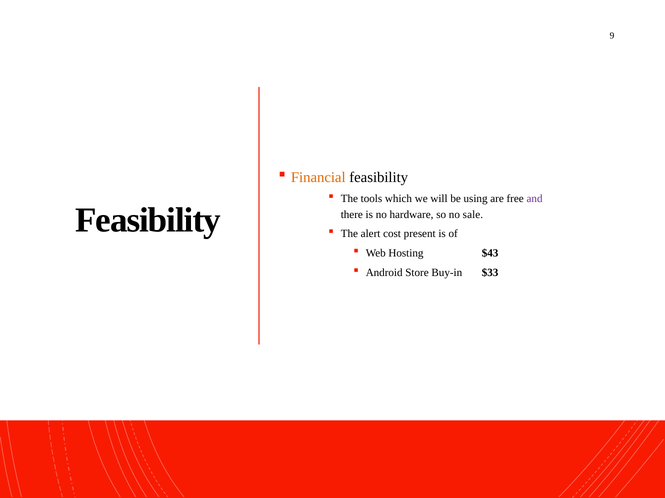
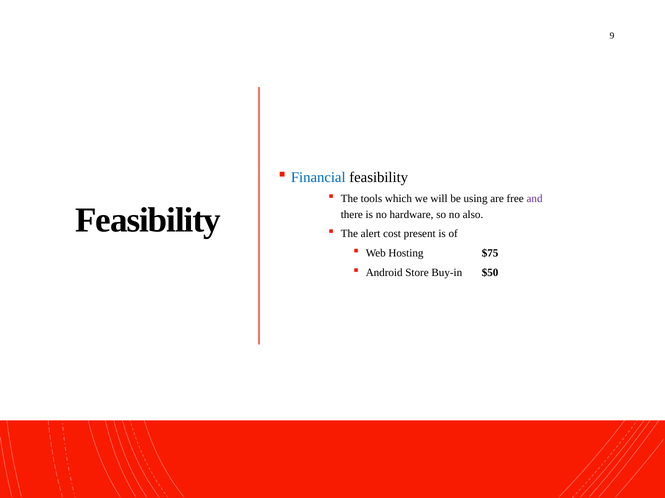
Financial colour: orange -> blue (318, 178)
sale: sale -> also (473, 215)
$43: $43 -> $75 (490, 254)
$33: $33 -> $50 (490, 273)
